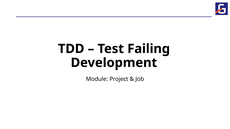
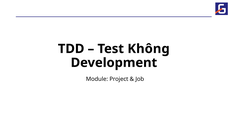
Failing: Failing -> Không (149, 49)
